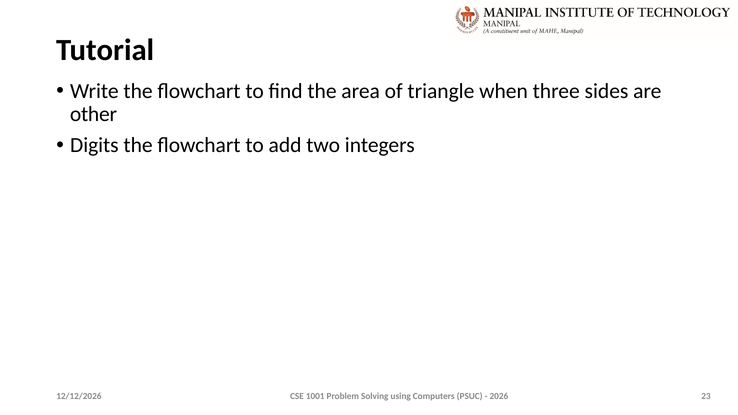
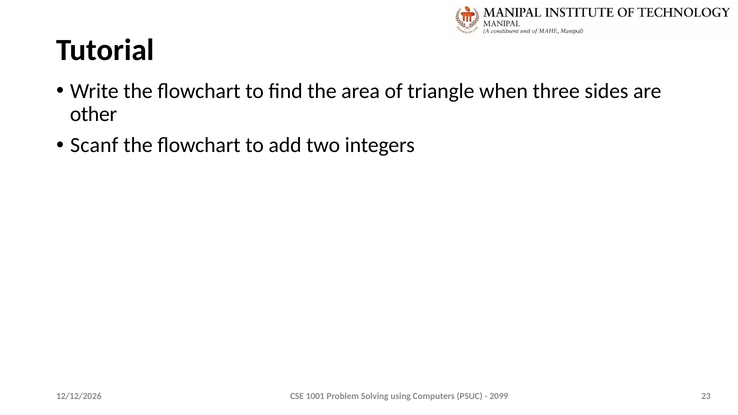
Digits: Digits -> Scanf (94, 145)
2026: 2026 -> 2099 (499, 396)
